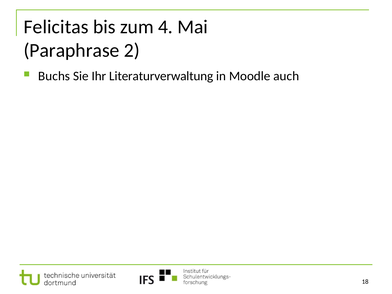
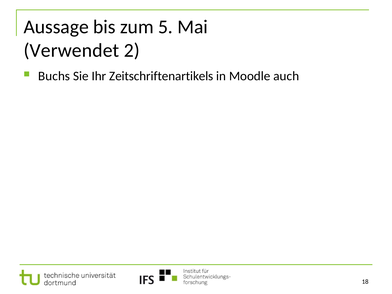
Felicitas: Felicitas -> Aussage (56, 27)
4: 4 -> 5 (165, 27)
Paraphrase: Paraphrase -> Verwendet (71, 51)
Literaturverwaltung: Literaturverwaltung -> Zeitschriftenartikels (161, 76)
